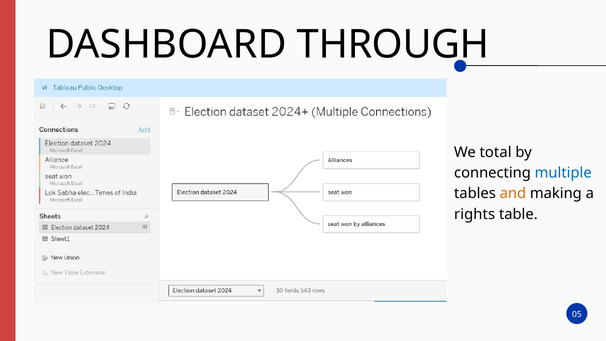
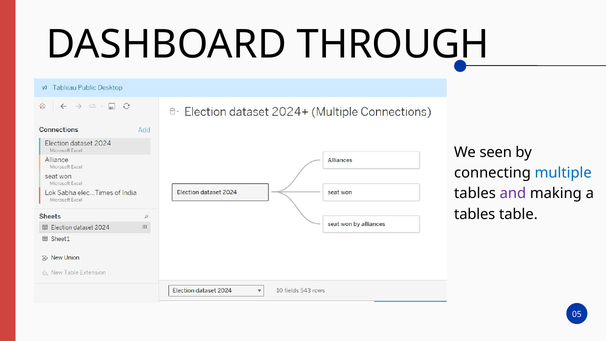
total: total -> seen (496, 152)
and colour: orange -> purple (513, 193)
rights: rights -> tables (475, 214)
